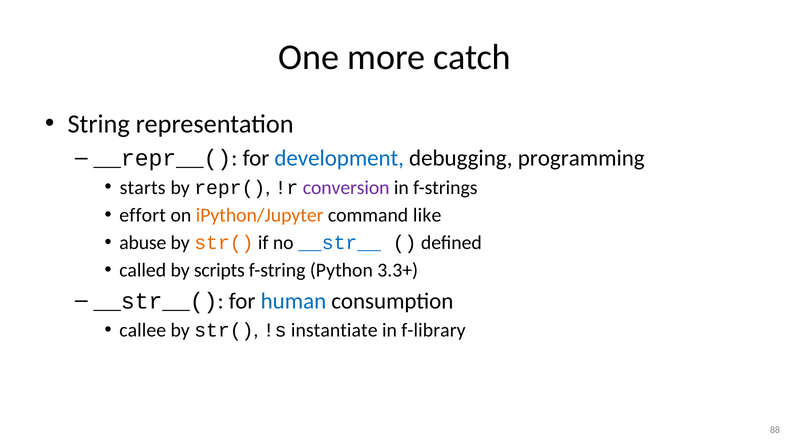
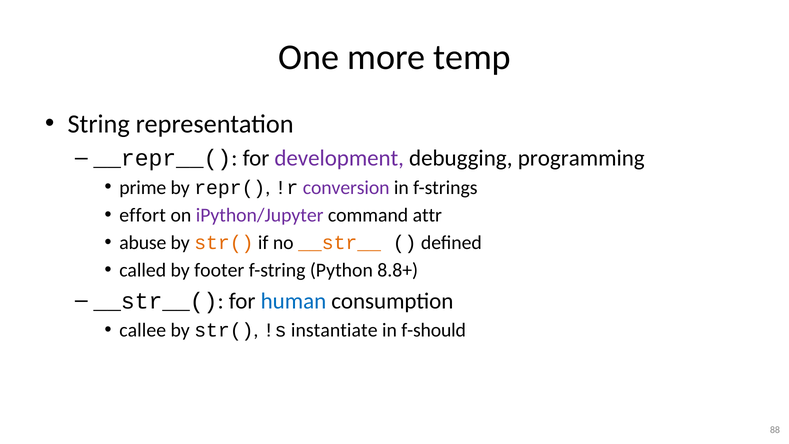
catch: catch -> temp (472, 57)
development colour: blue -> purple (339, 158)
starts: starts -> prime (143, 187)
iPython/Jupyter colour: orange -> purple (260, 215)
like: like -> attr (427, 215)
__str__ colour: blue -> orange (340, 243)
scripts: scripts -> footer (219, 270)
3.3+: 3.3+ -> 8.8+ (398, 270)
f-library: f-library -> f-should (434, 330)
